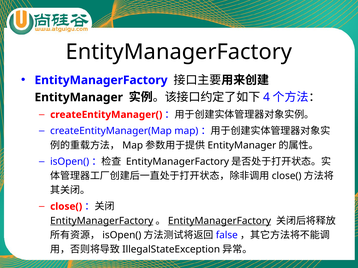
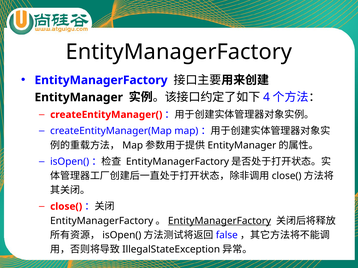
EntityManagerFactory underline: present -> none (102, 221)
